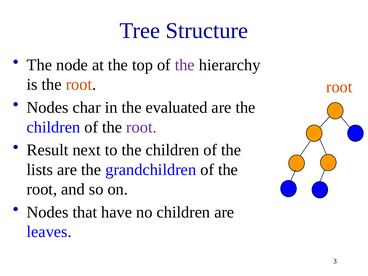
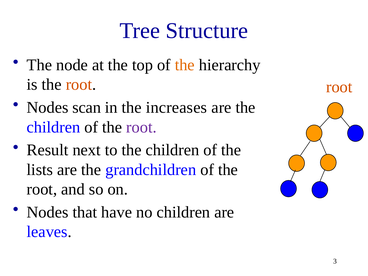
the colour: purple -> orange (185, 65)
char: char -> scan (87, 107)
evaluated: evaluated -> increases (176, 107)
